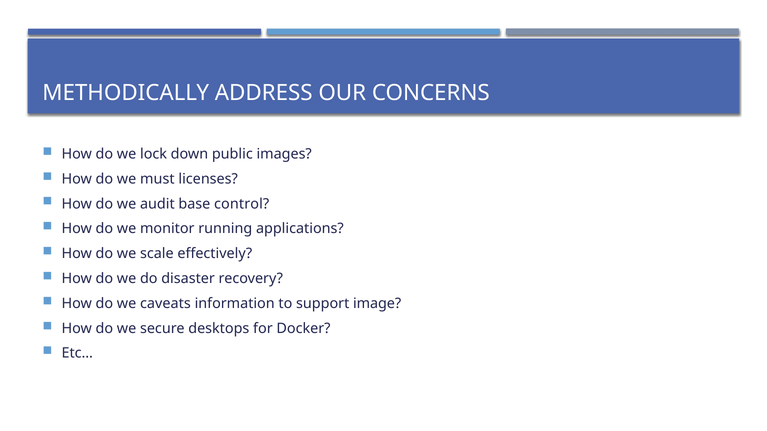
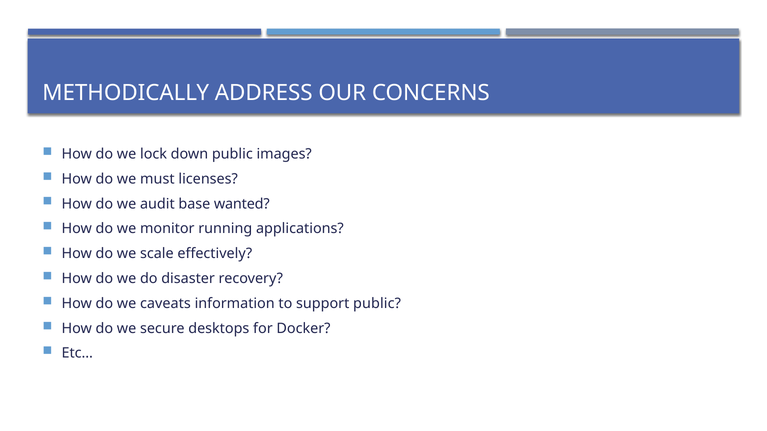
control: control -> wanted (242, 204)
support image: image -> public (377, 304)
